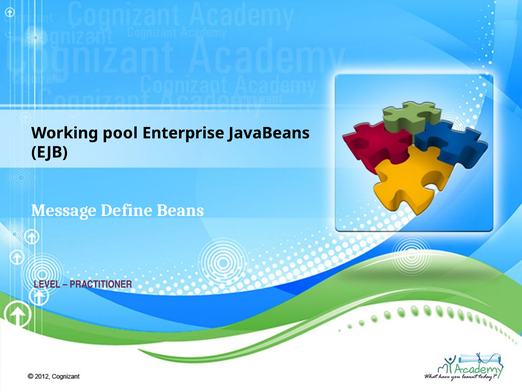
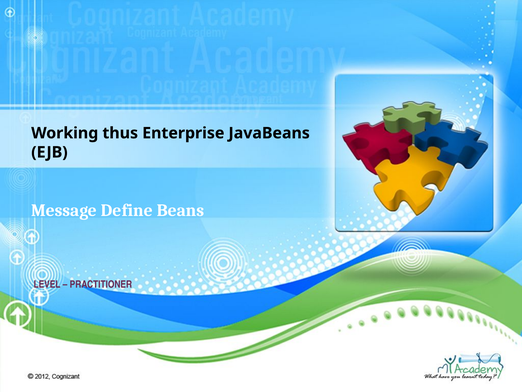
pool: pool -> thus (120, 133)
